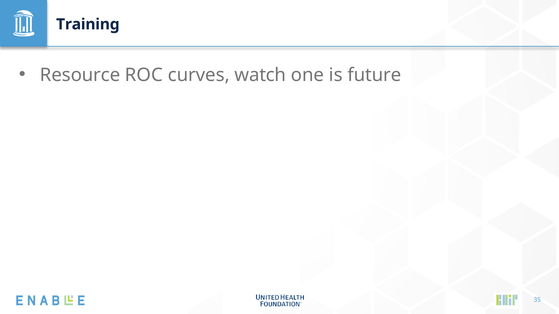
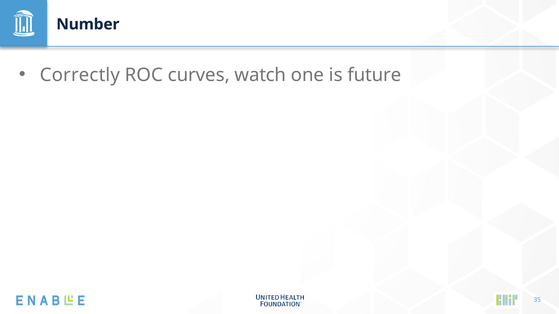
Training: Training -> Number (88, 24)
Resource: Resource -> Correctly (80, 75)
